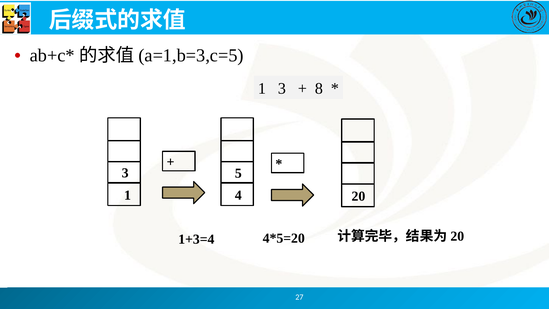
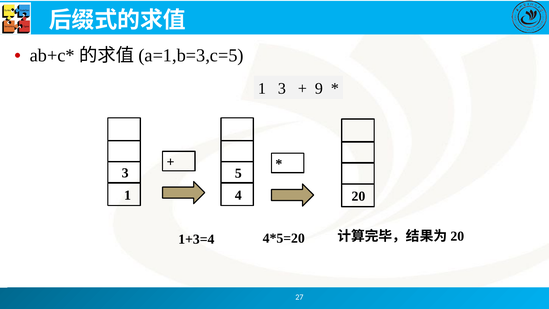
8: 8 -> 9 (319, 88)
